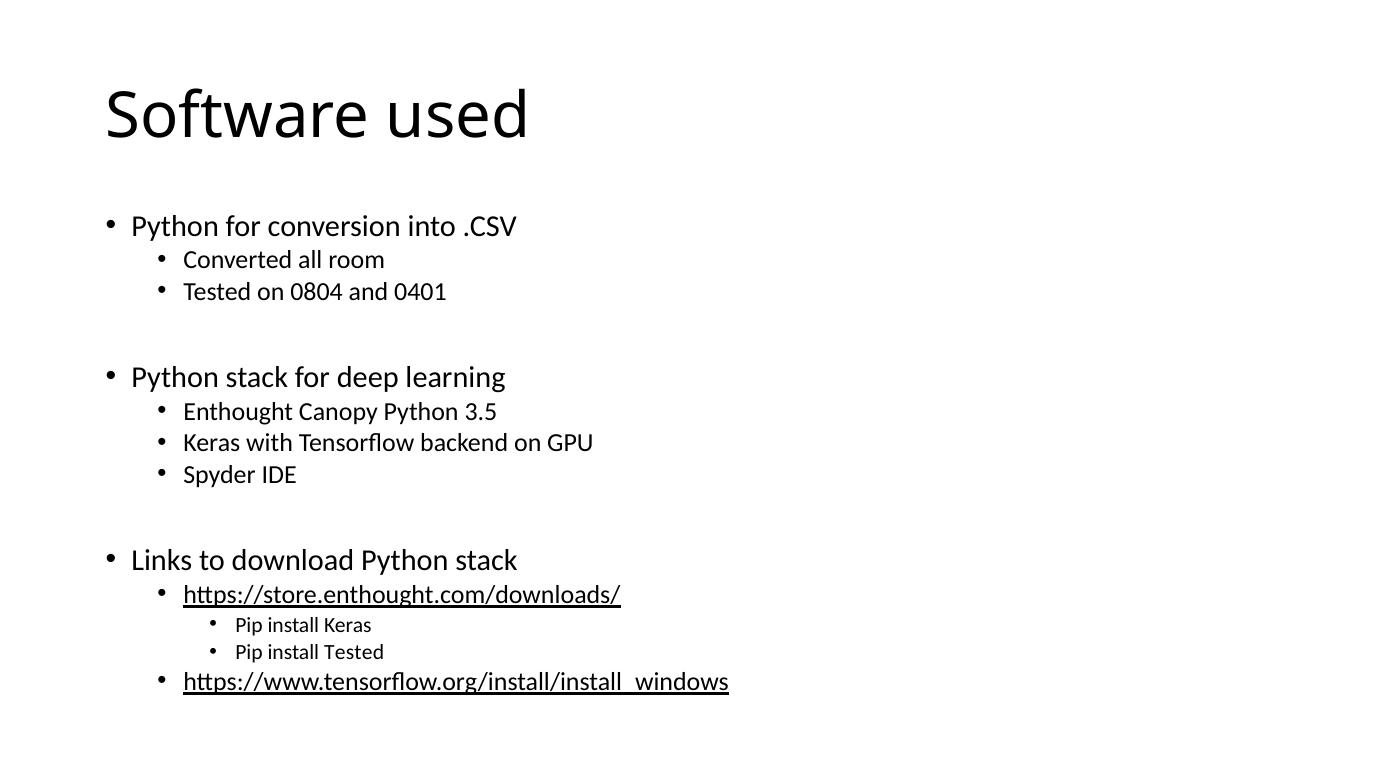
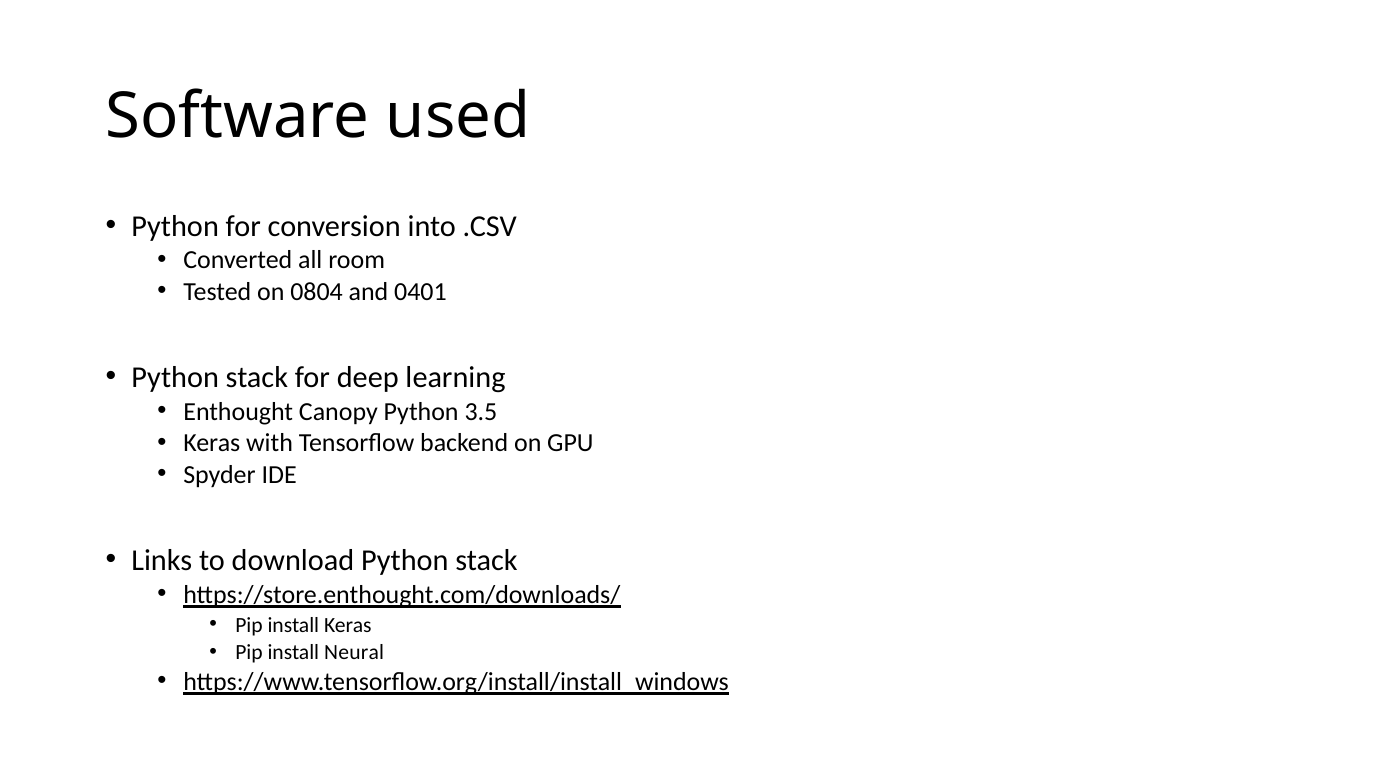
install Tested: Tested -> Neural (354, 652)
